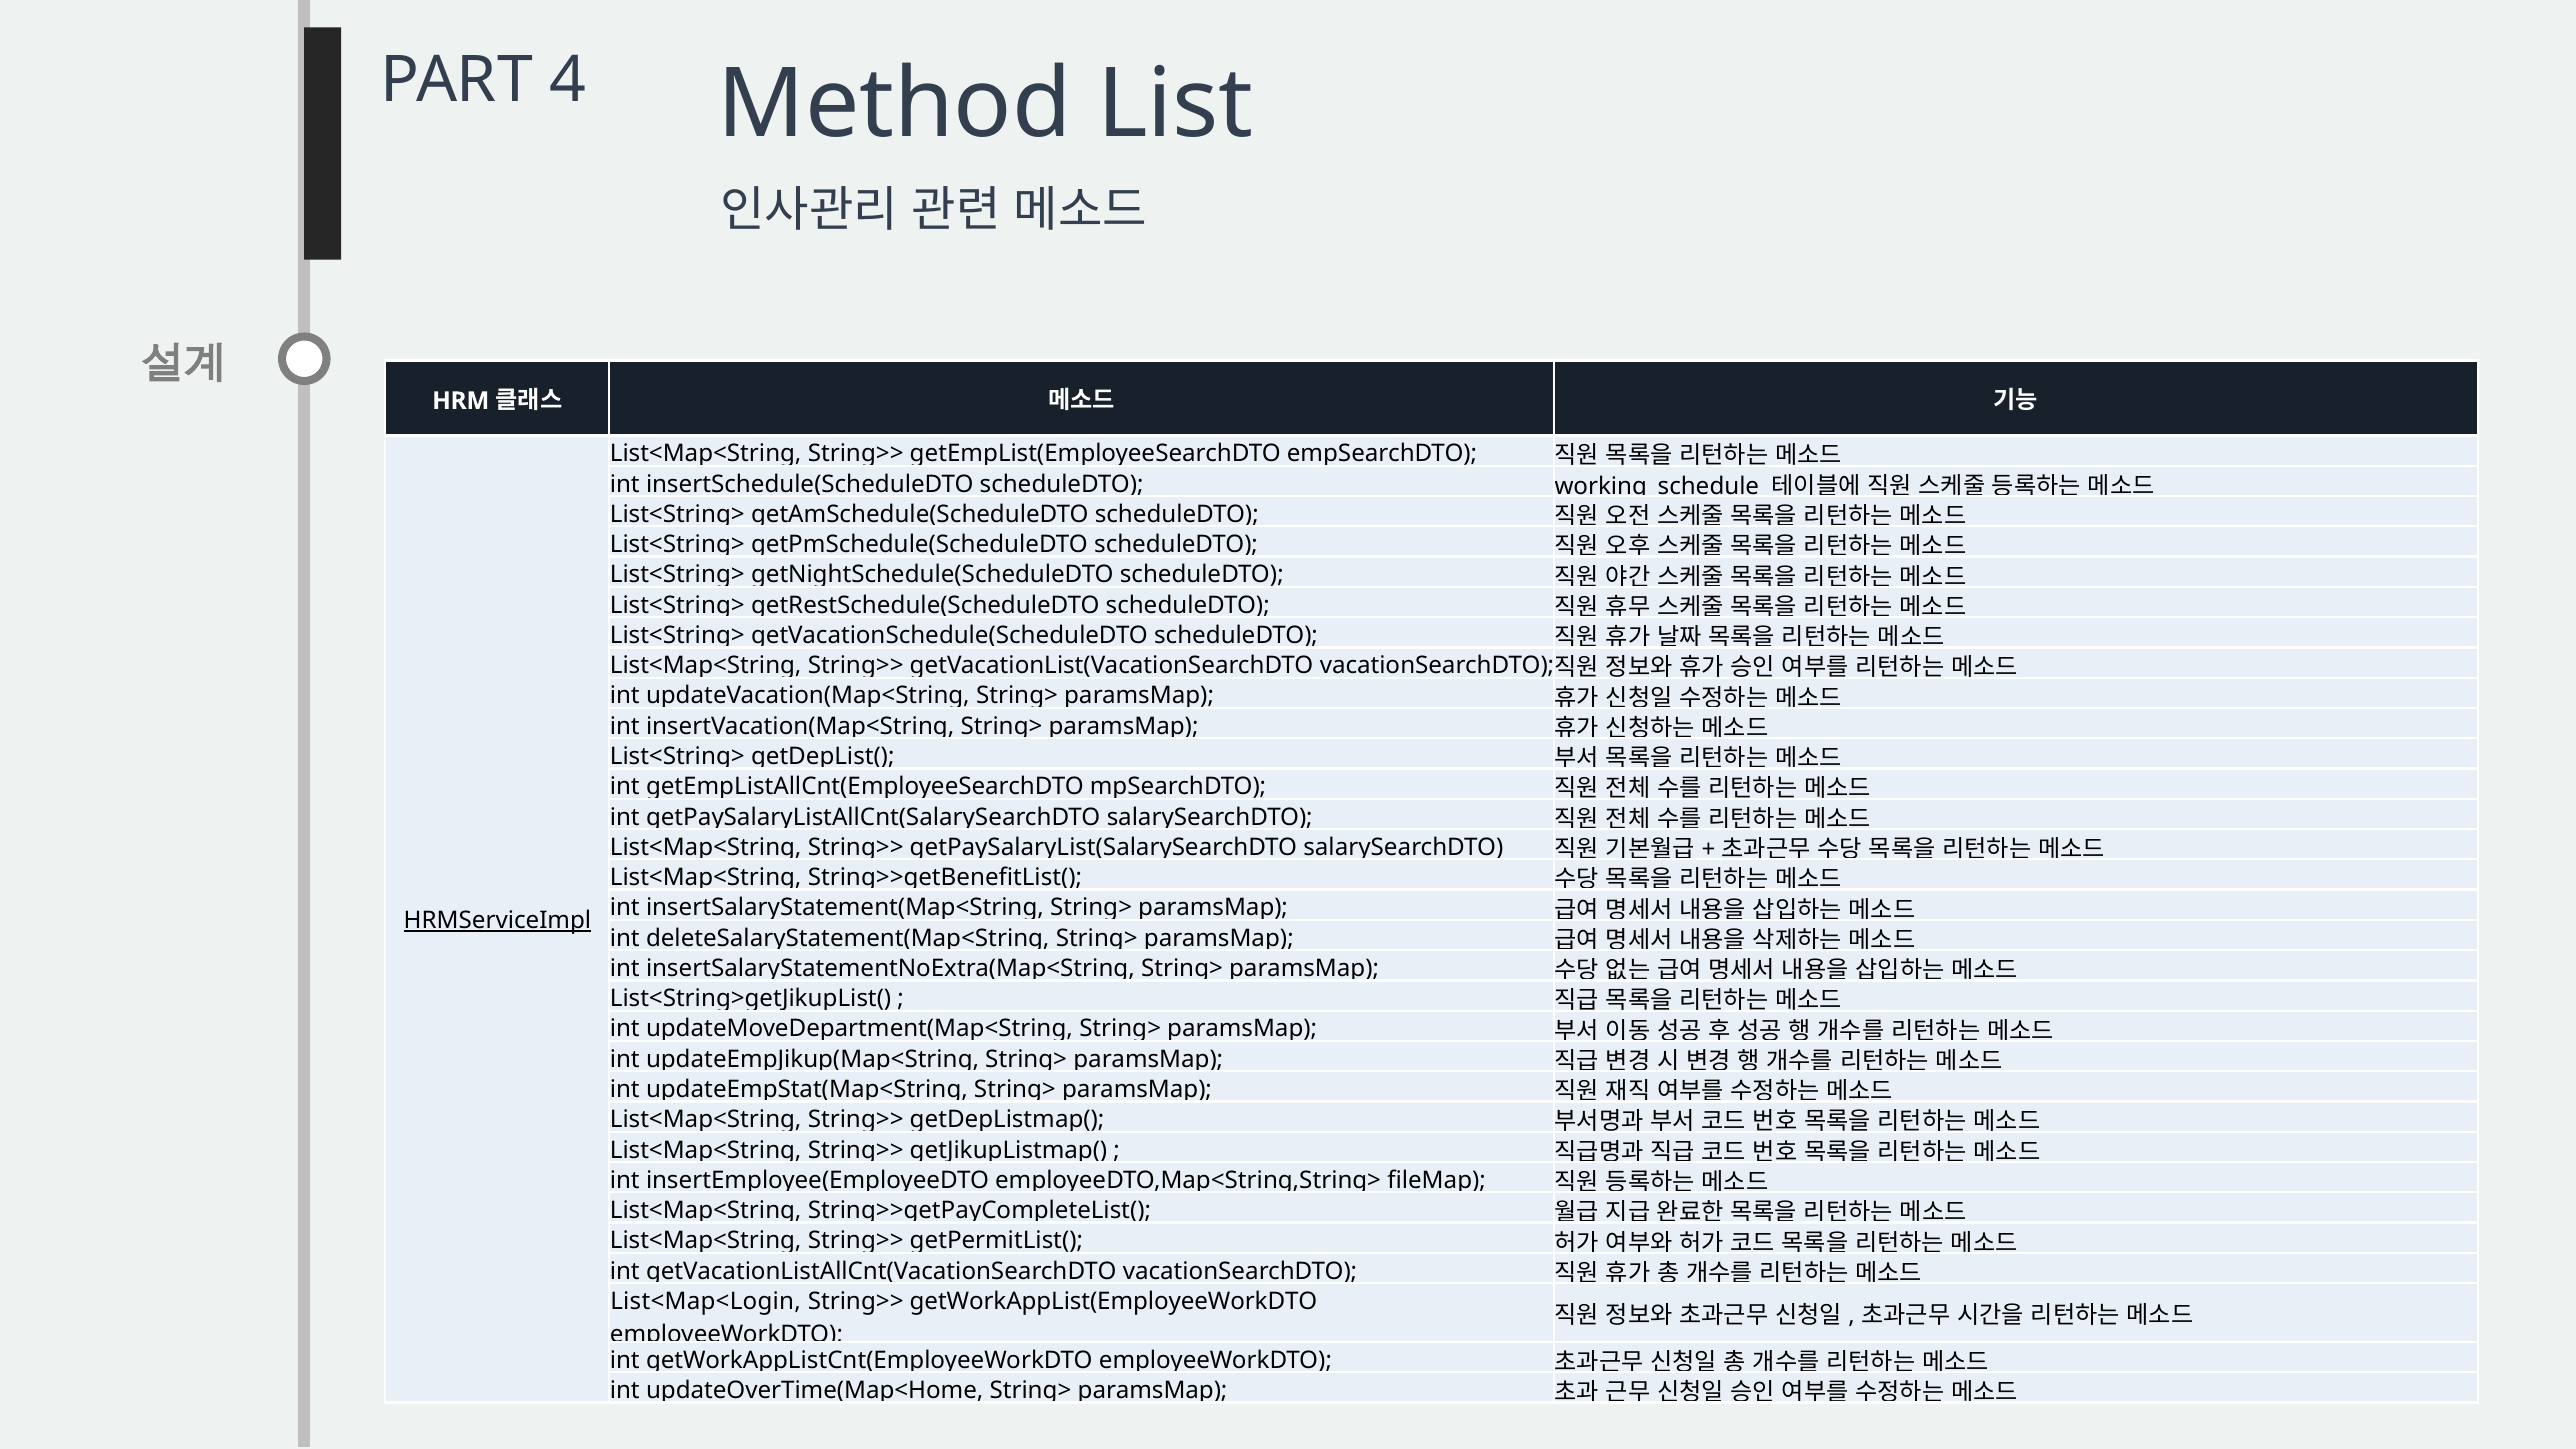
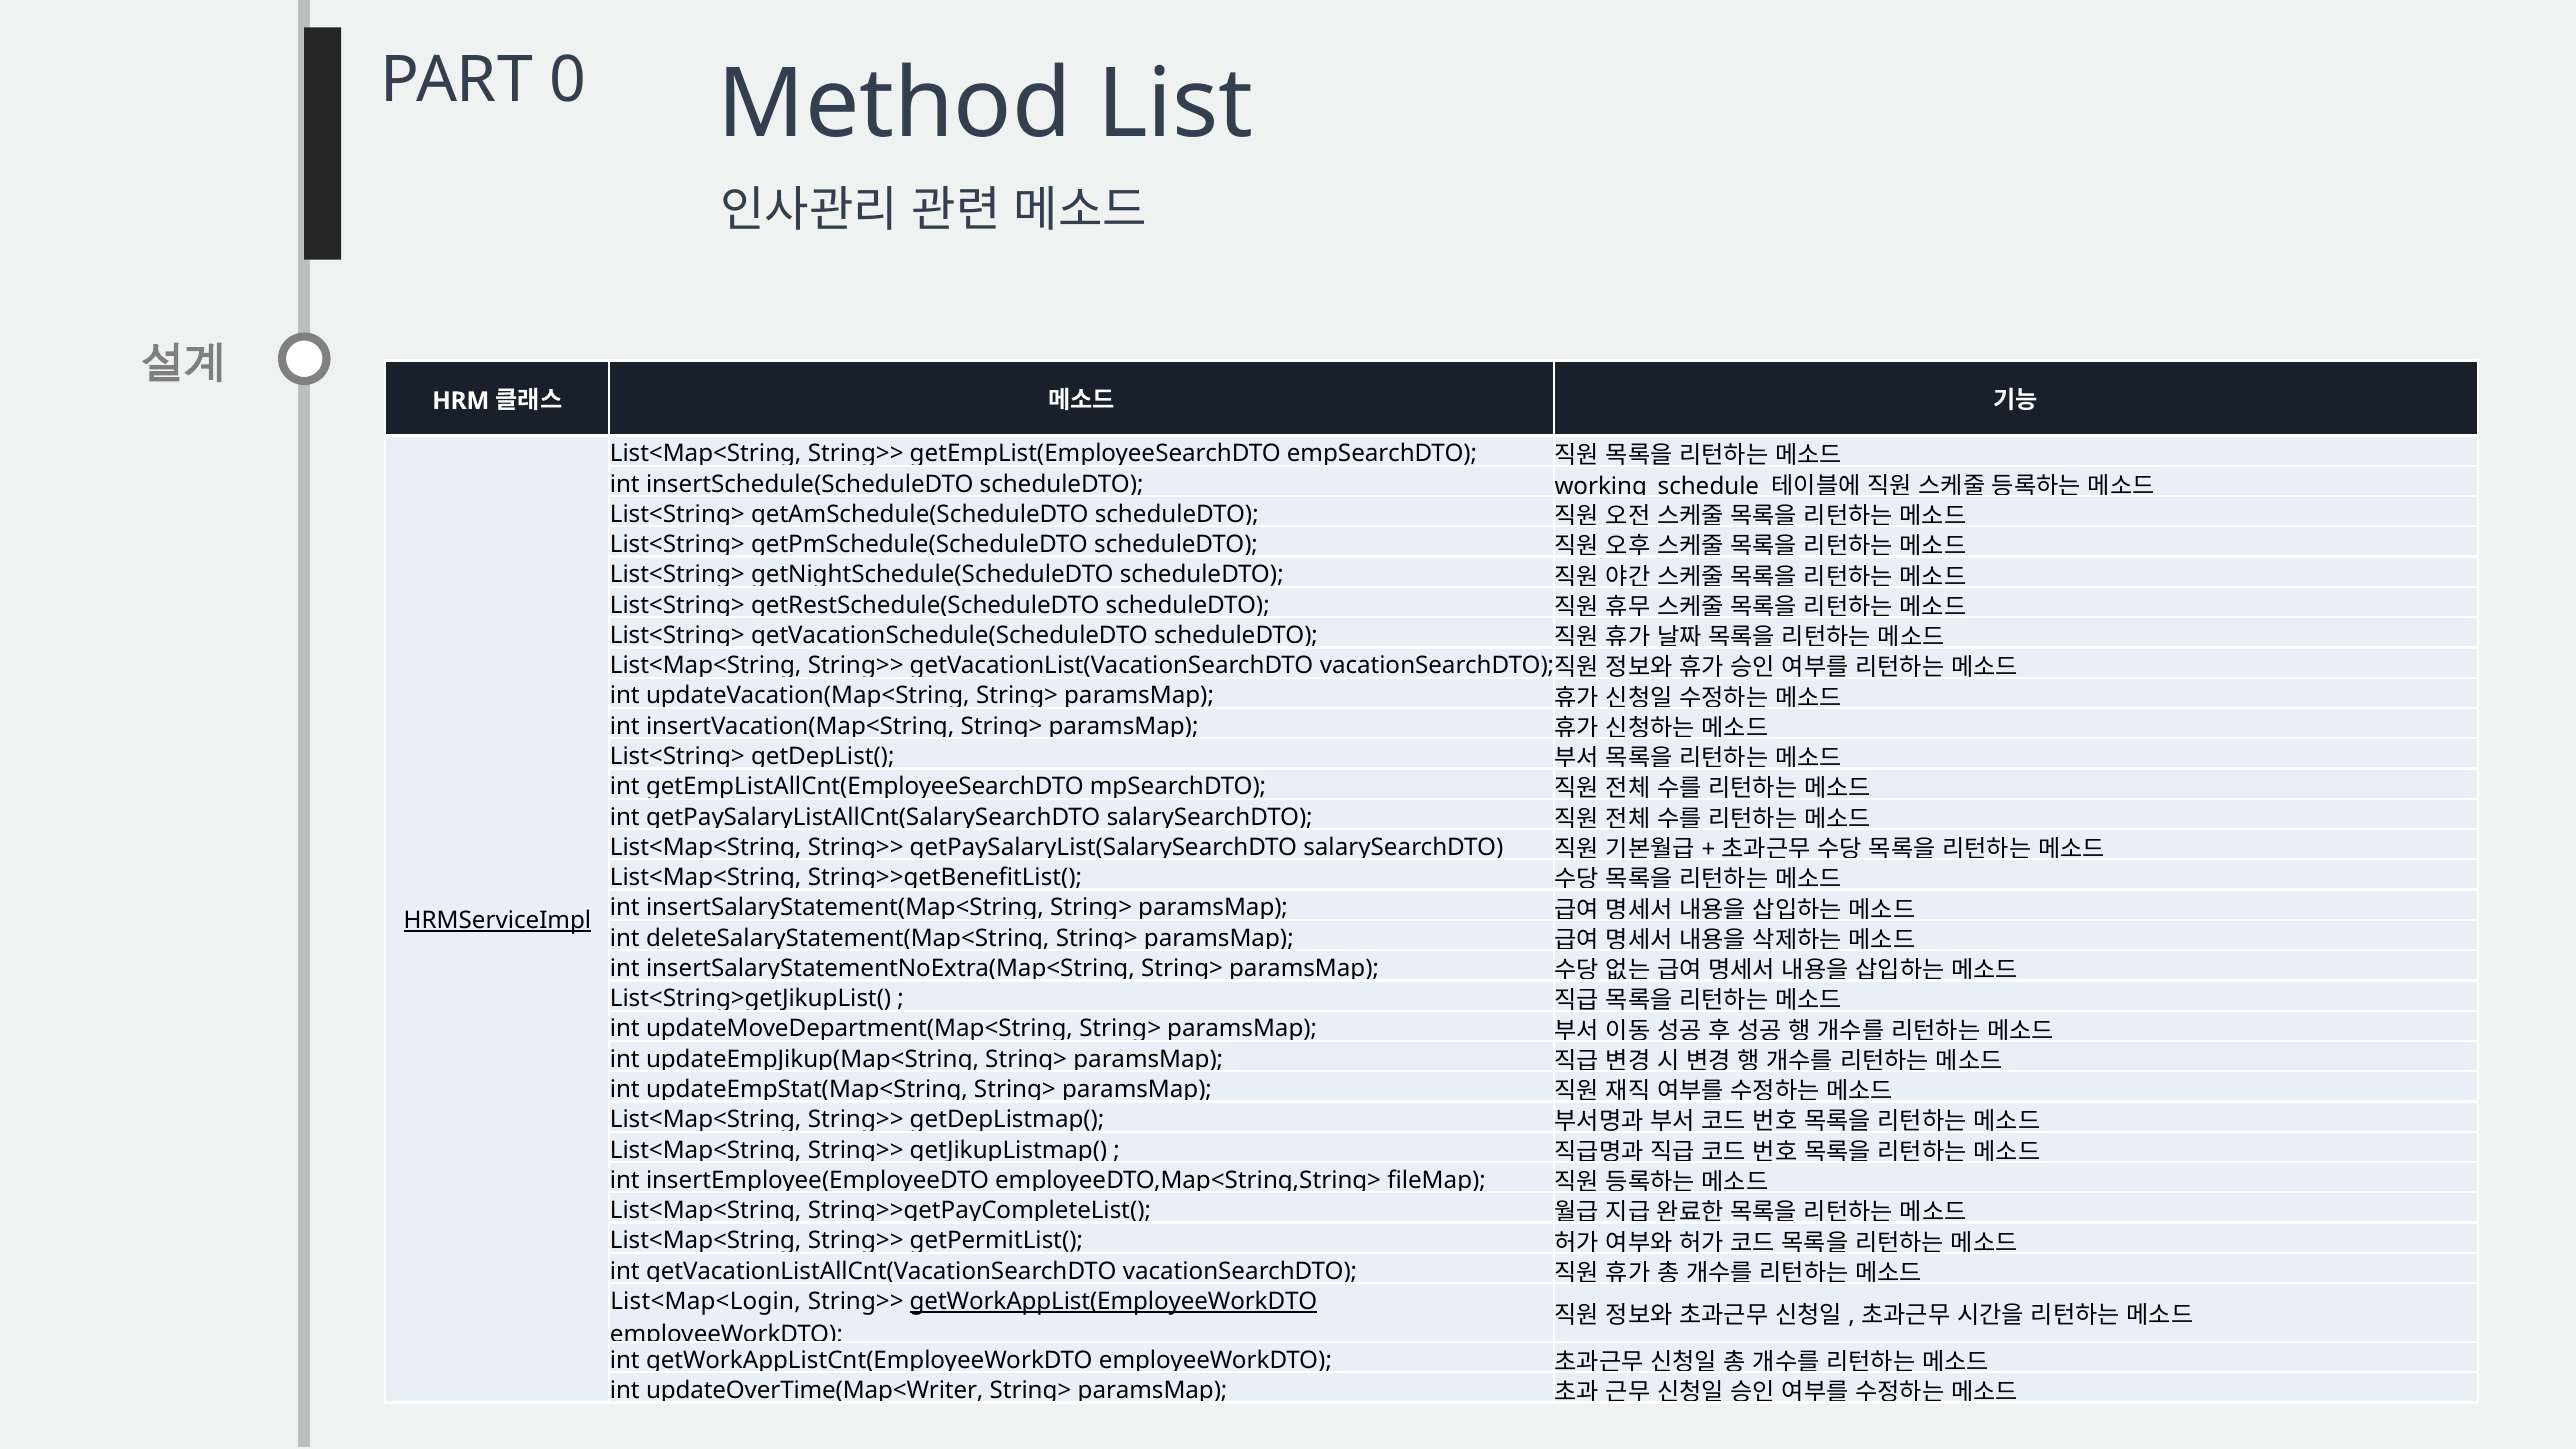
4: 4 -> 0 (568, 80)
getWorkAppList(EmployeeWorkDTO underline: none -> present (1114, 1301)
updateOverTime(Map<Home: updateOverTime(Map<Home -> updateOverTime(Map<Writer (815, 1390)
